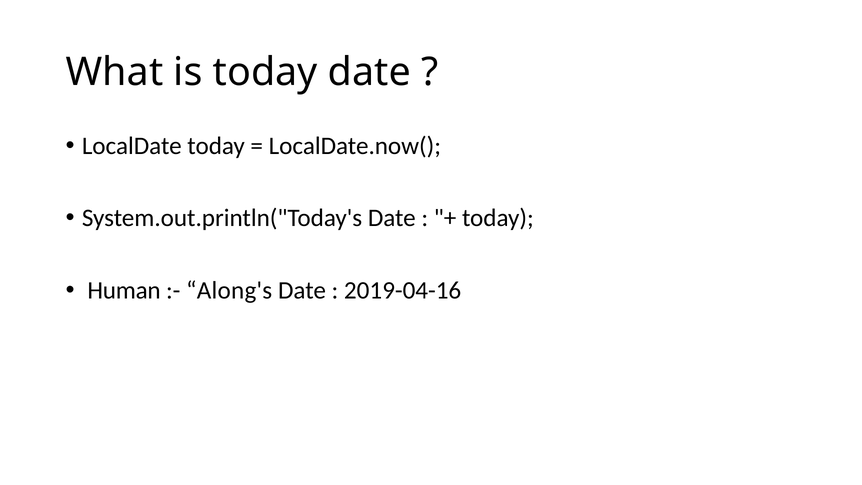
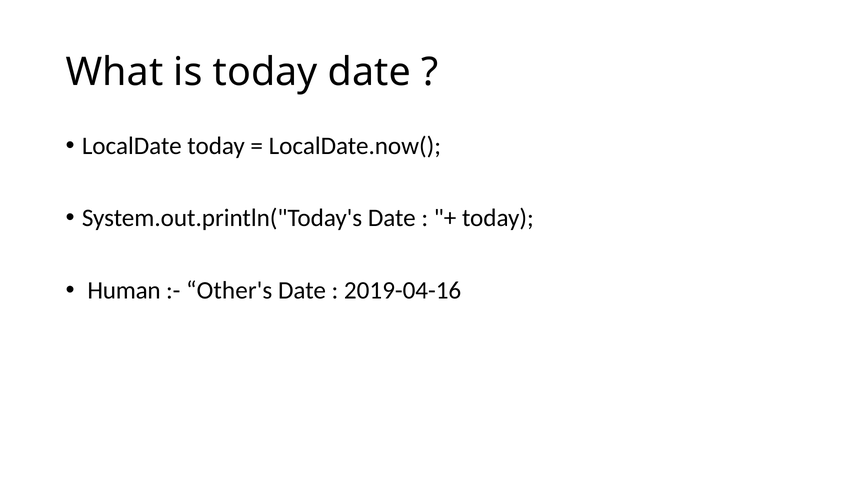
Along's: Along's -> Other's (229, 290)
